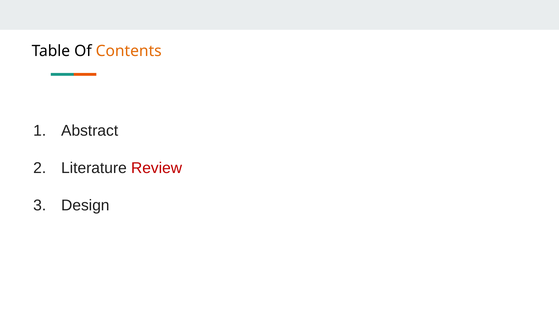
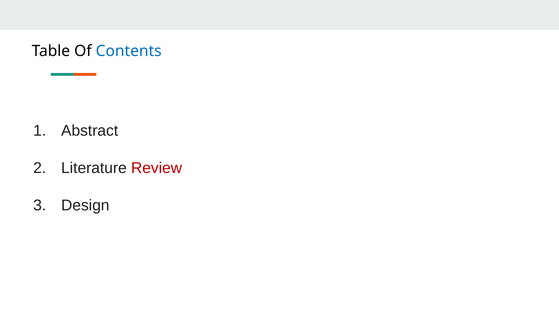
Contents colour: orange -> blue (129, 51)
